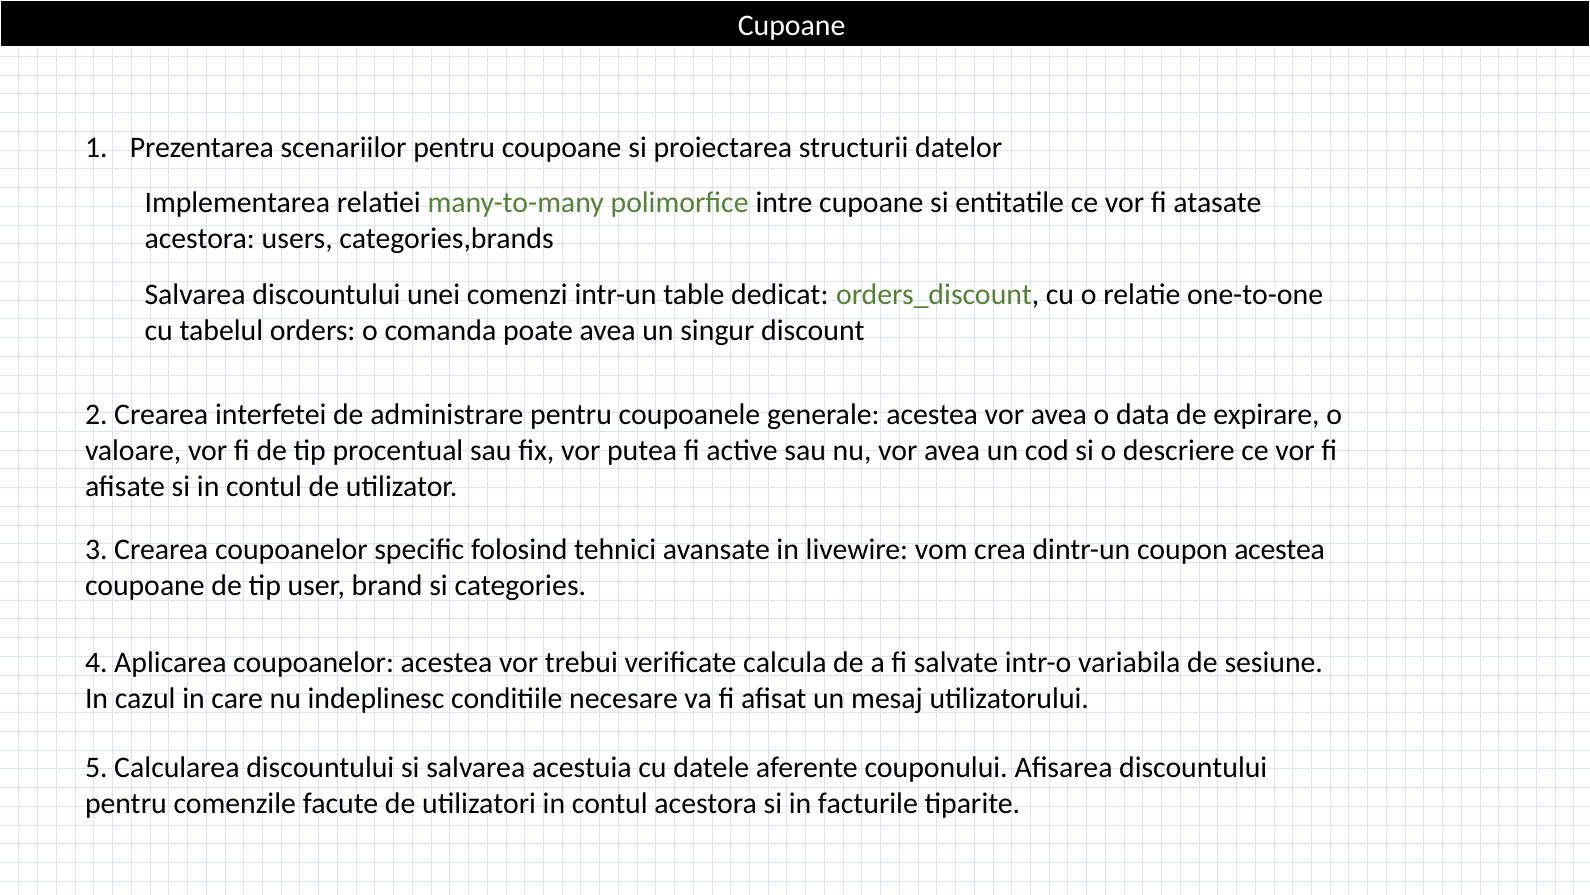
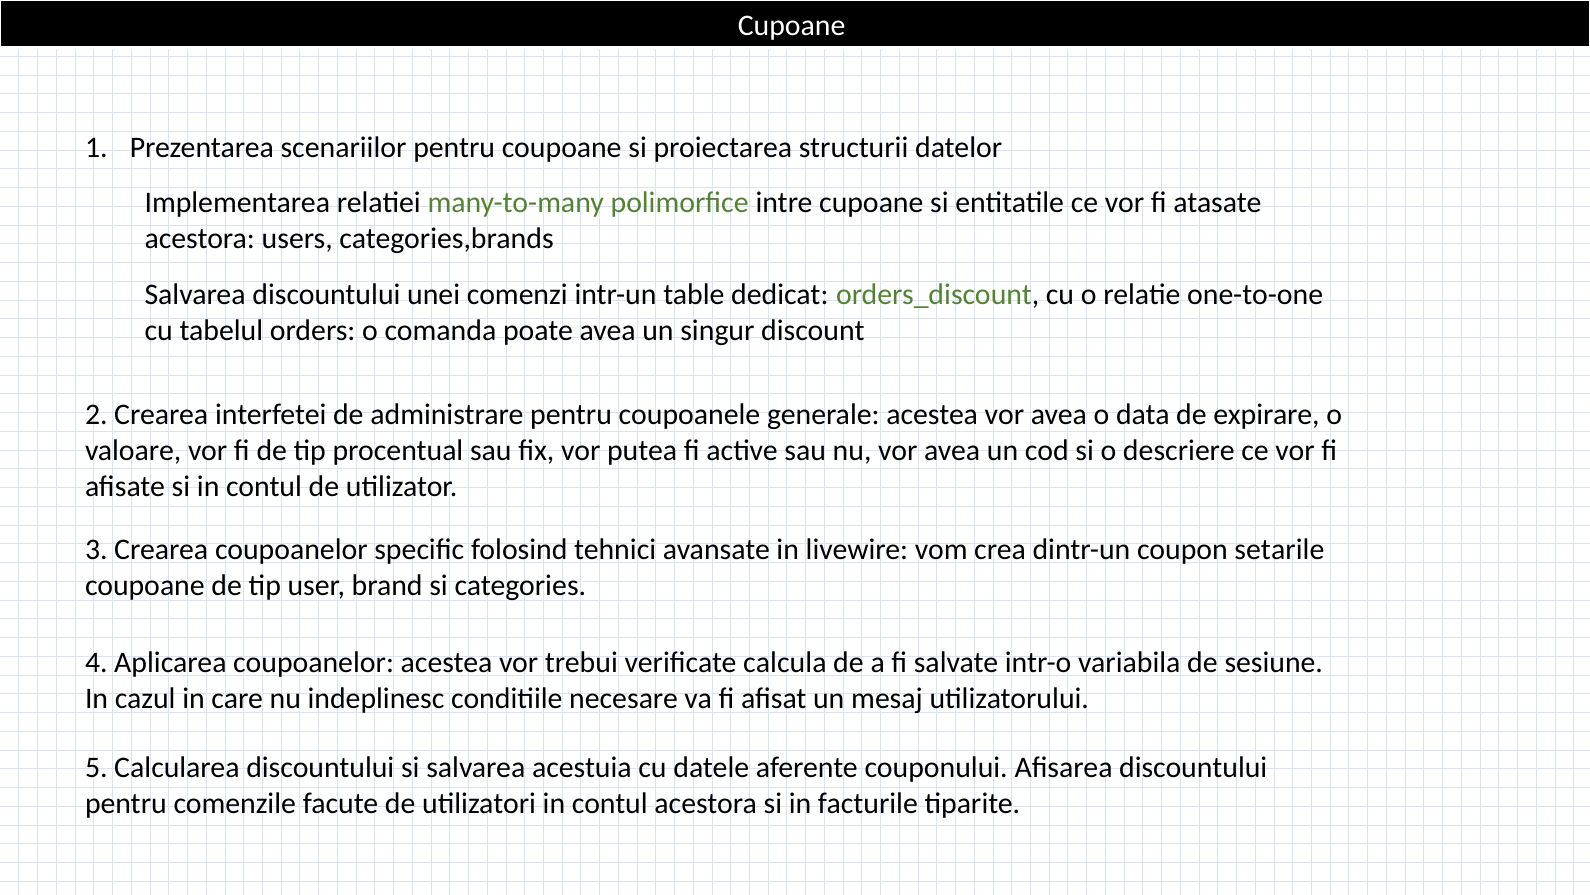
coupon acestea: acestea -> setarile (1279, 549)
